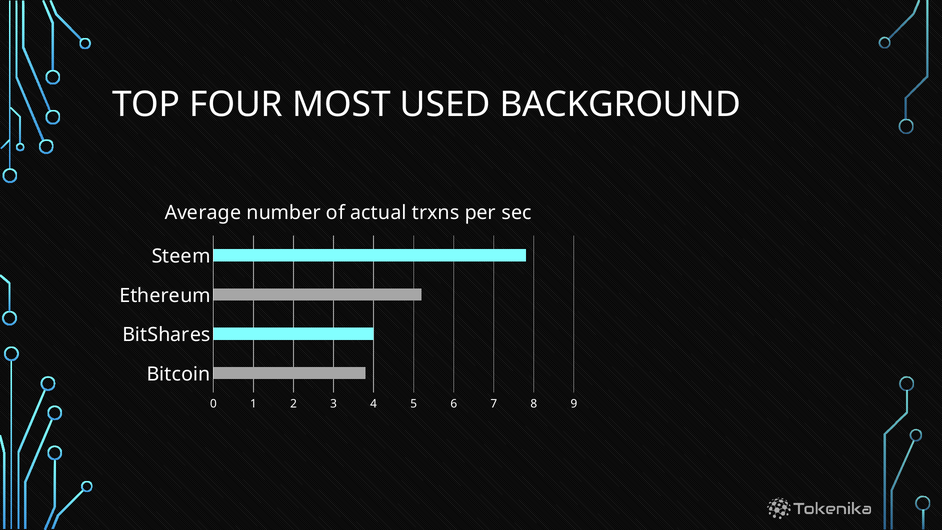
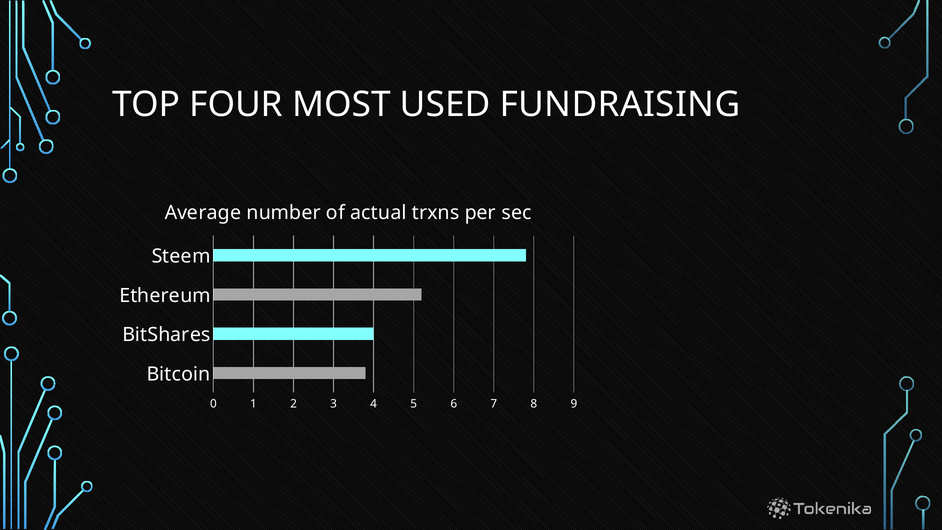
BACKGROUND: BACKGROUND -> FUNDRAISING (620, 105)
